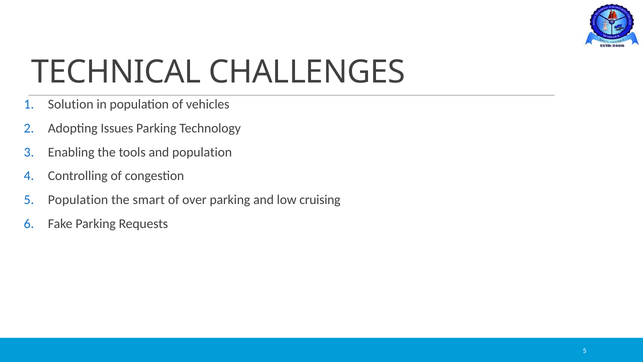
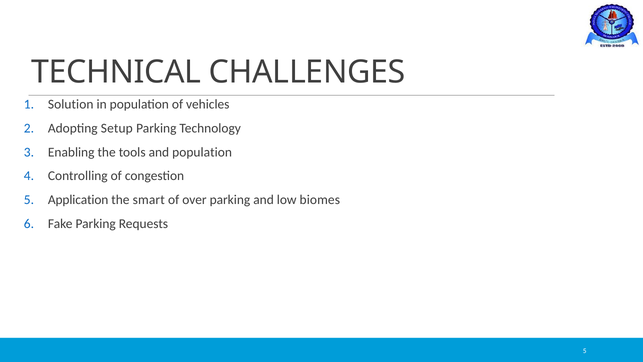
Issues: Issues -> Setup (117, 128)
5 Population: Population -> Application (78, 200)
cruising: cruising -> biomes (320, 200)
